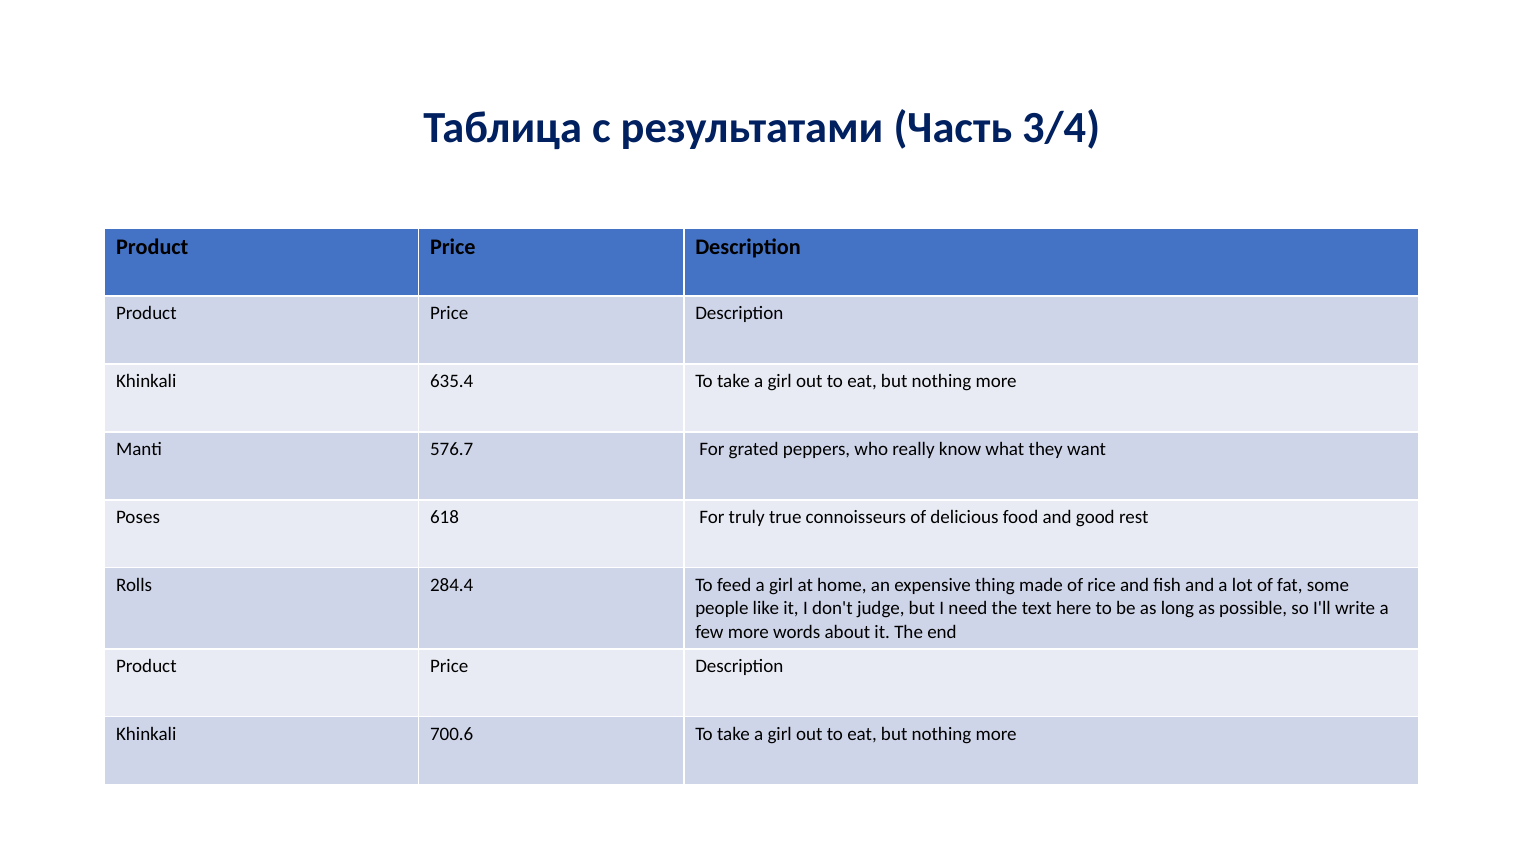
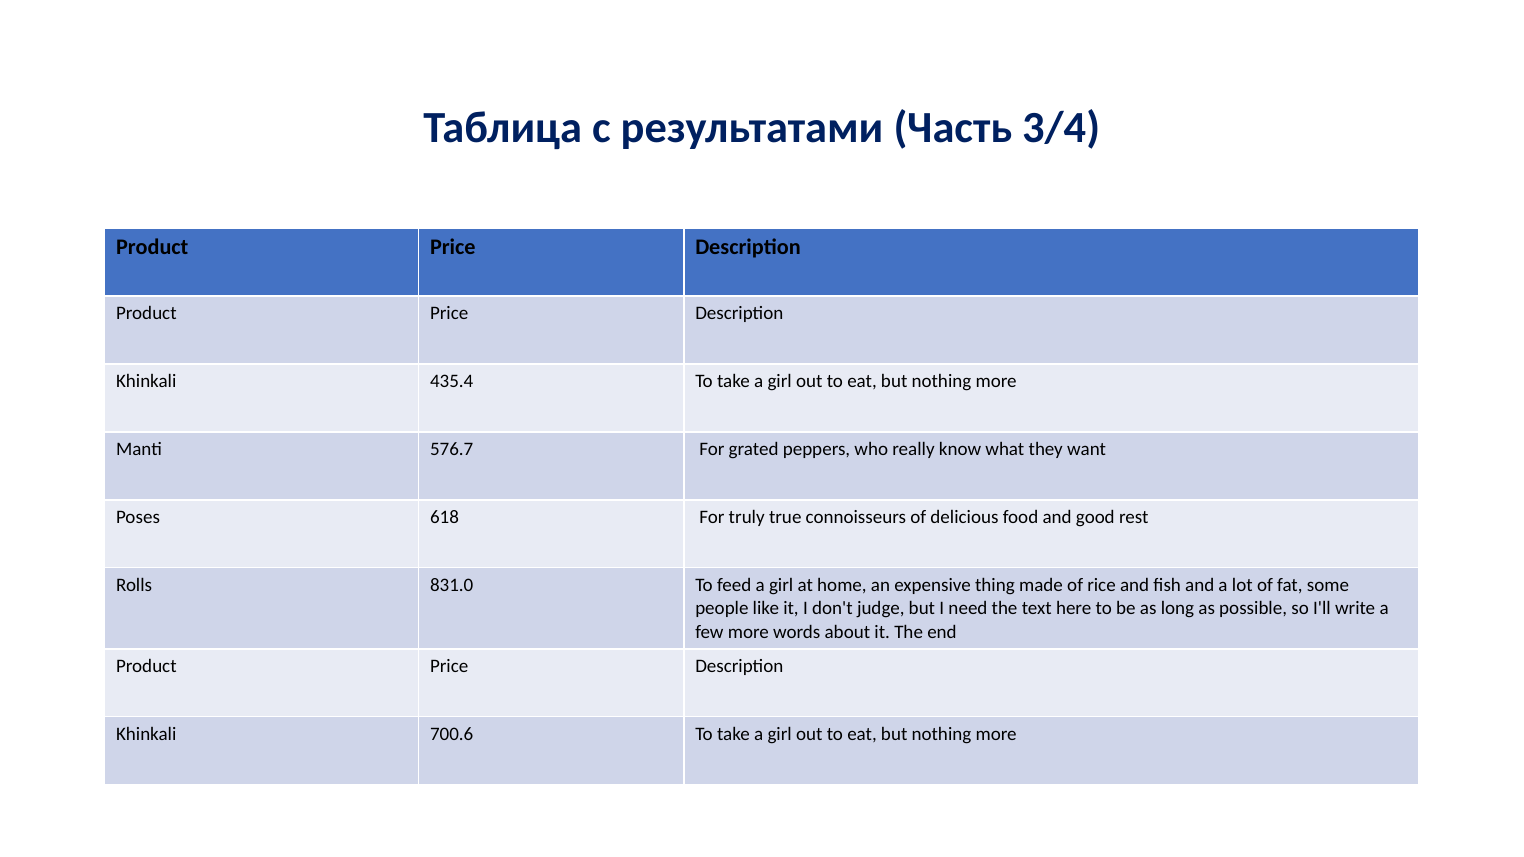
635.4: 635.4 -> 435.4 (452, 382)
284.4: 284.4 -> 831.0 (452, 585)
